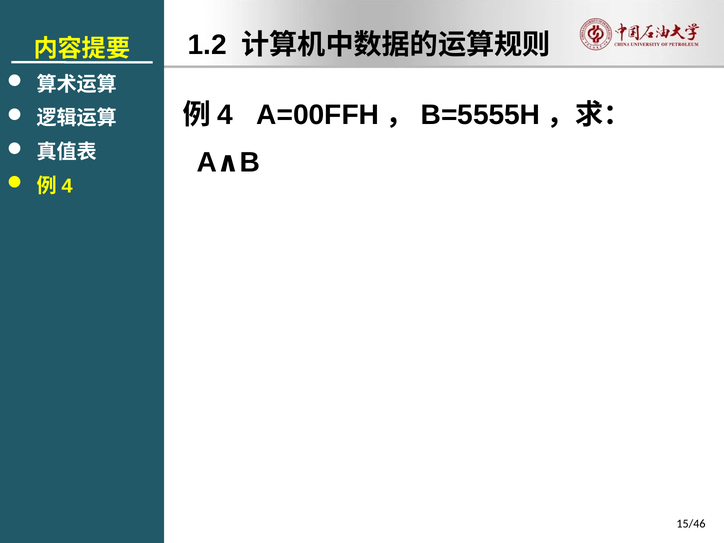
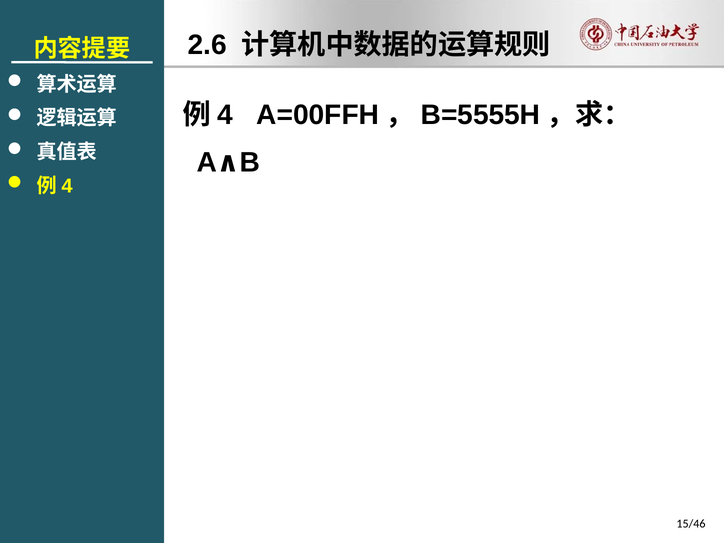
1.2: 1.2 -> 2.6 (207, 45)
